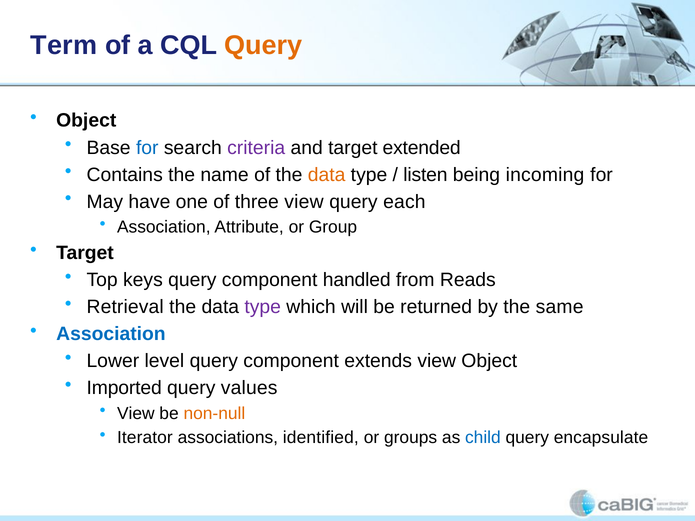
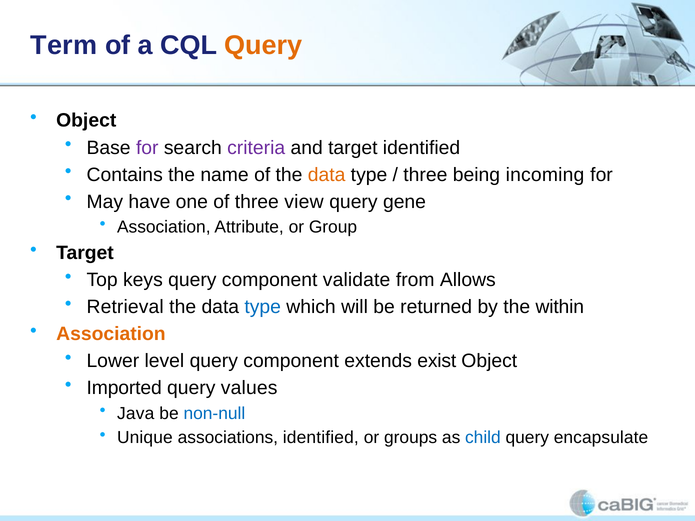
for colour: blue -> purple (147, 148)
target extended: extended -> identified (422, 148)
listen: listen -> three (425, 175)
each: each -> gene (404, 202)
handled: handled -> validate (357, 280)
Reads: Reads -> Allows (468, 280)
type colour: purple -> blue (263, 307)
same: same -> within (560, 307)
Association colour: blue -> orange (111, 334)
extends view: view -> exist (437, 361)
View: View -> Java (136, 414)
non-null colour: orange -> blue (214, 414)
Iterator: Iterator -> Unique (145, 438)
